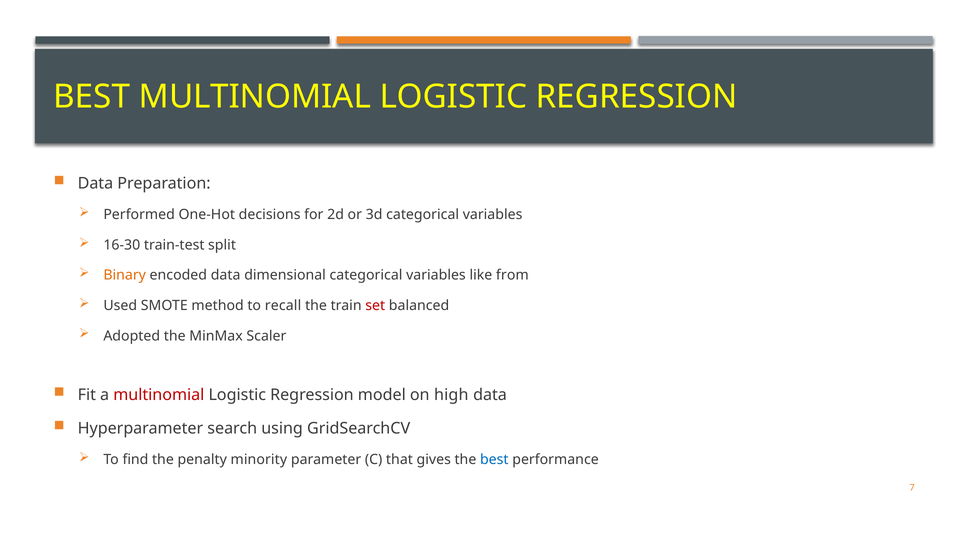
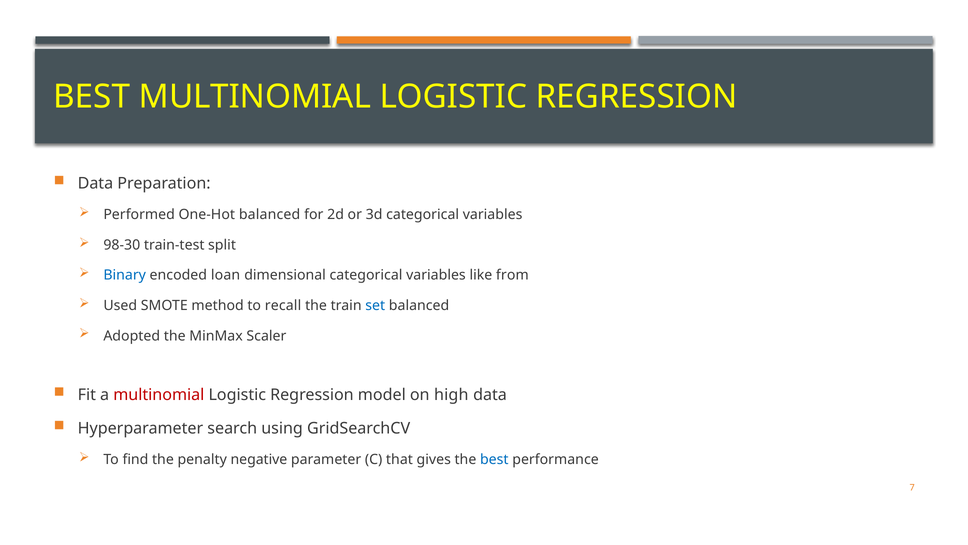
One-Hot decisions: decisions -> balanced (270, 214)
16-30: 16-30 -> 98-30 (122, 245)
Binary colour: orange -> blue (125, 275)
encoded data: data -> loan (226, 275)
set colour: red -> blue (375, 305)
minority: minority -> negative (259, 459)
